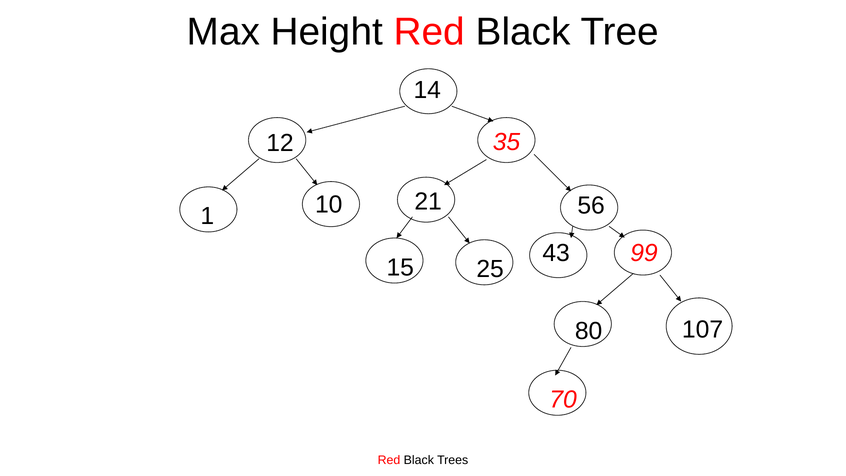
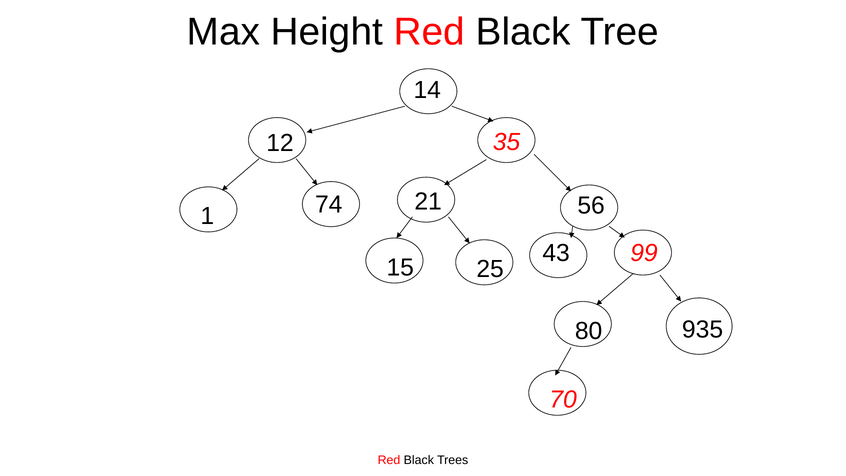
10: 10 -> 74 (329, 205)
107: 107 -> 935 (703, 330)
